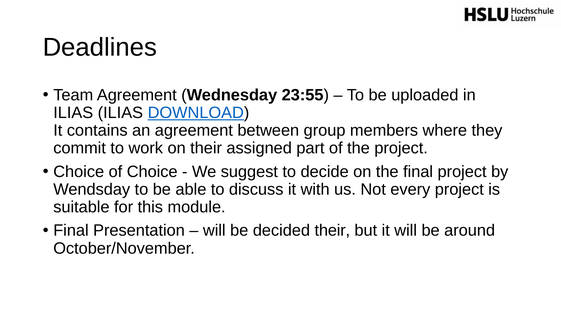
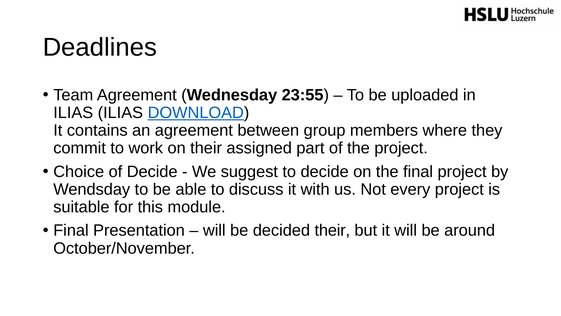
of Choice: Choice -> Decide (152, 171)
